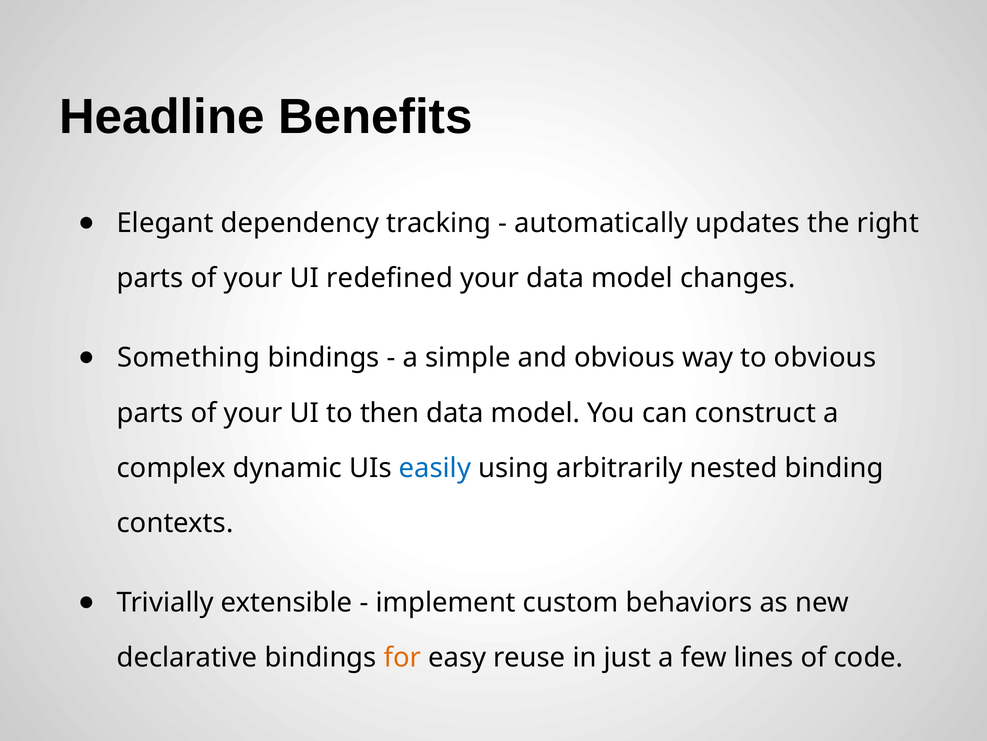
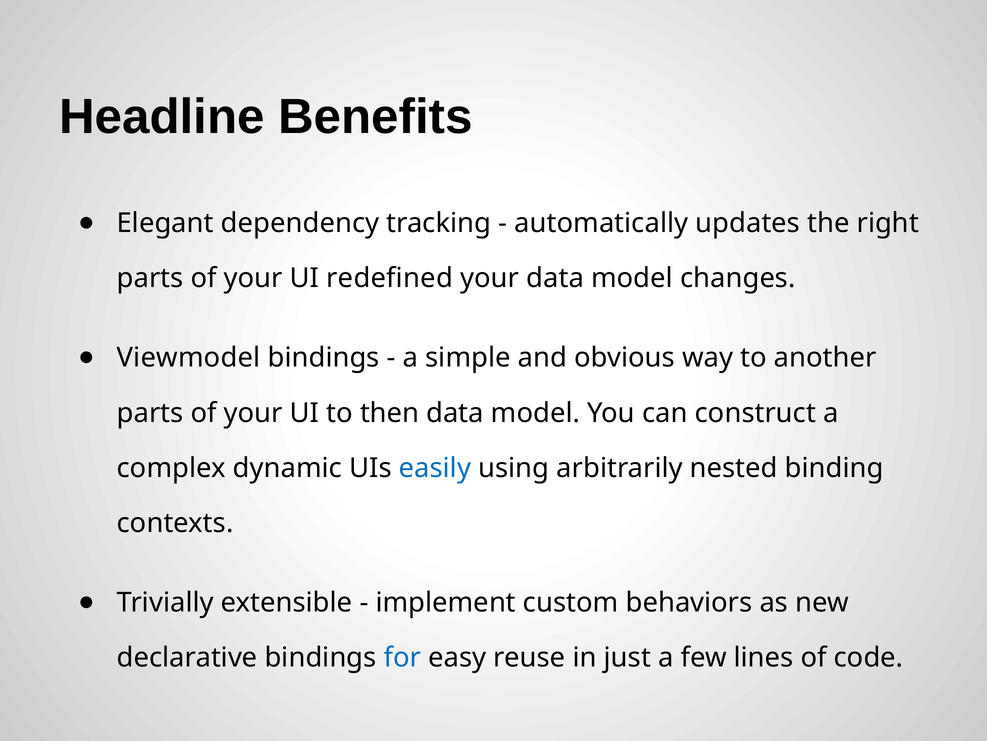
Something: Something -> Viewmodel (189, 358)
to obvious: obvious -> another (825, 358)
for colour: orange -> blue (402, 657)
